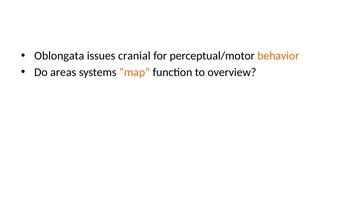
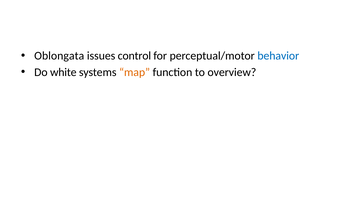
cranial: cranial -> control (134, 56)
behavior colour: orange -> blue (278, 56)
areas: areas -> white (63, 72)
